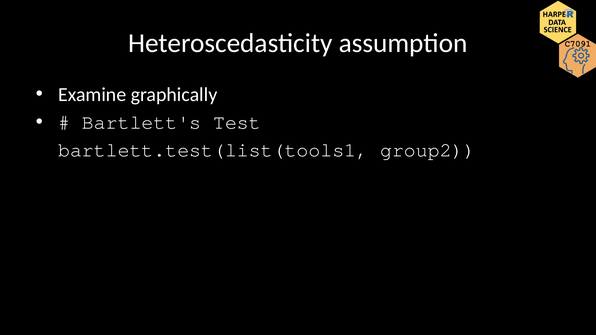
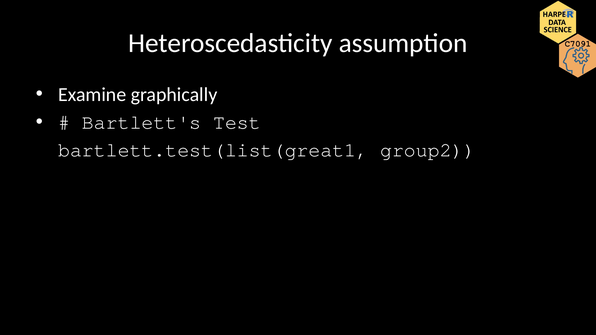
bartlett.test(list(tools1: bartlett.test(list(tools1 -> bartlett.test(list(great1 (213, 150)
